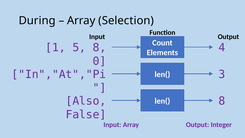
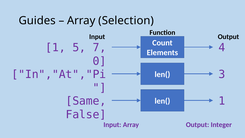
During: During -> Guides (37, 21)
5 8: 8 -> 7 (99, 48)
Also: Also -> Same (86, 101)
len( 8: 8 -> 1 (222, 101)
